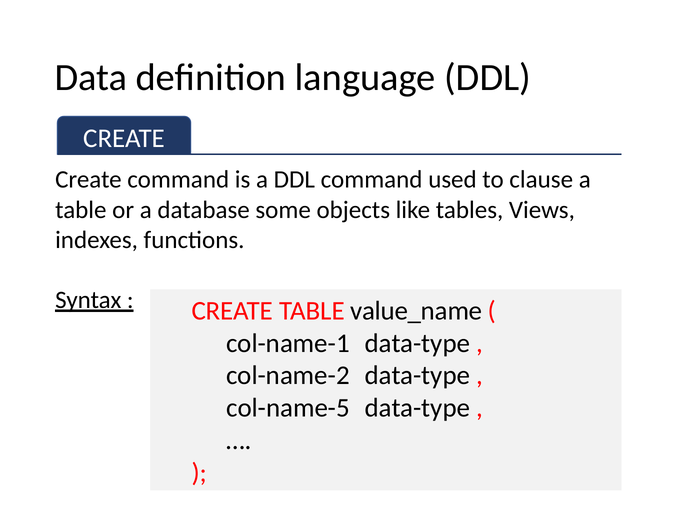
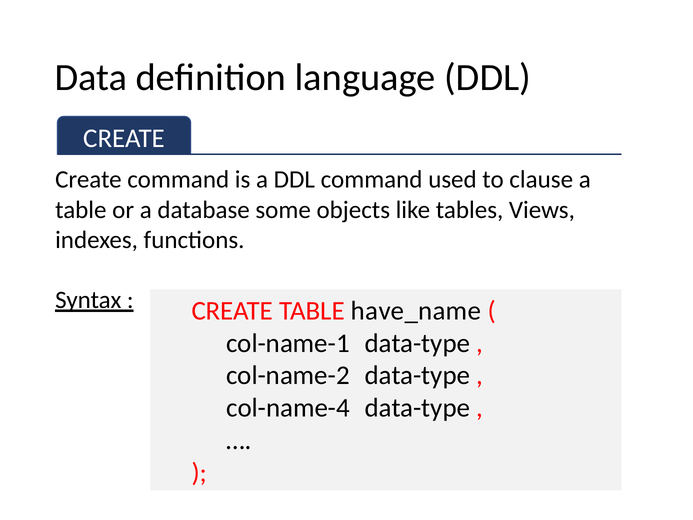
value_name: value_name -> have_name (416, 311)
col-name-5: col-name-5 -> col-name-4 (288, 408)
